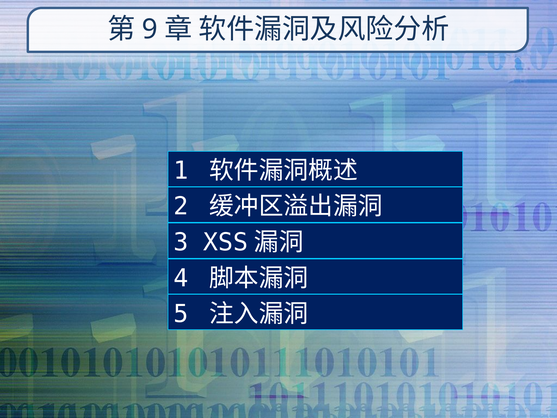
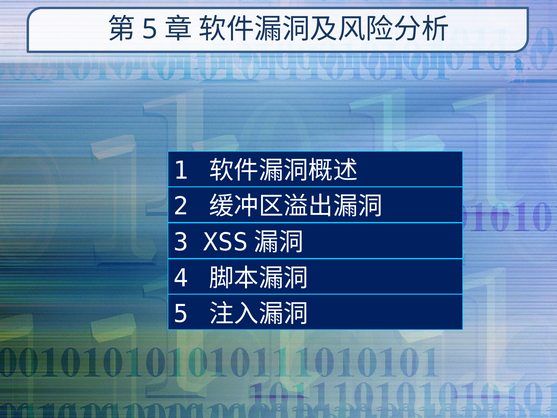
9: 9 -> 5 (150, 29)
